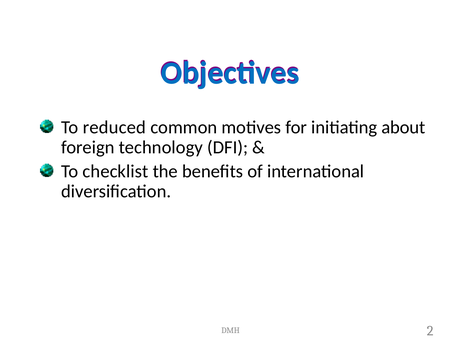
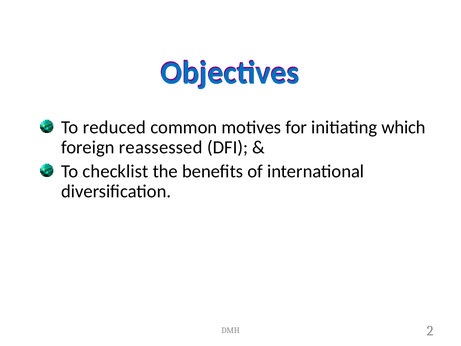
about: about -> which (403, 127)
technology: technology -> reassessed (161, 147)
